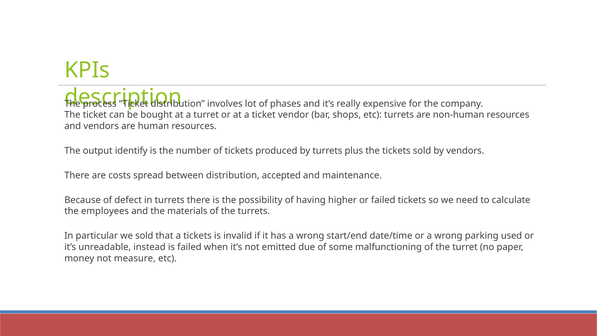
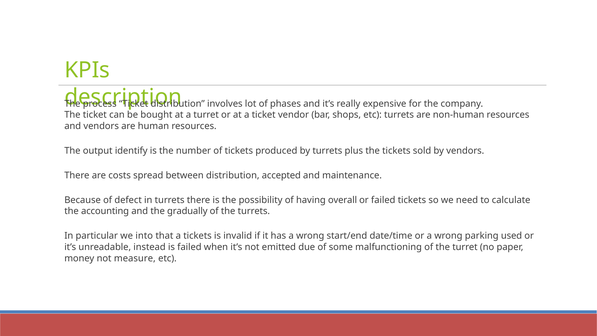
higher: higher -> overall (343, 200)
employees: employees -> accounting (105, 211)
materials: materials -> gradually (187, 211)
we sold: sold -> into (144, 236)
